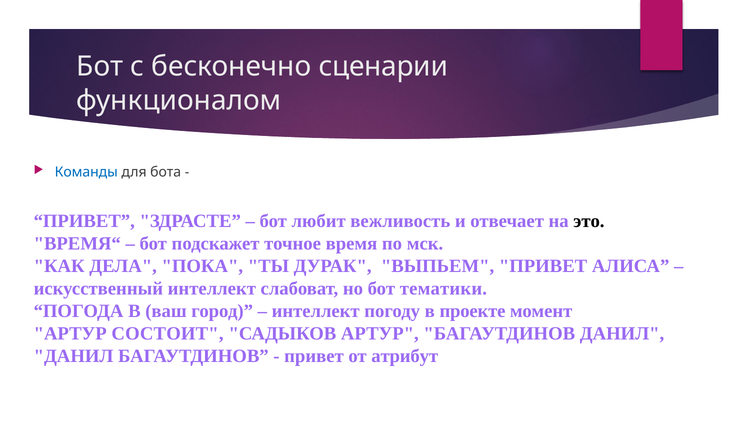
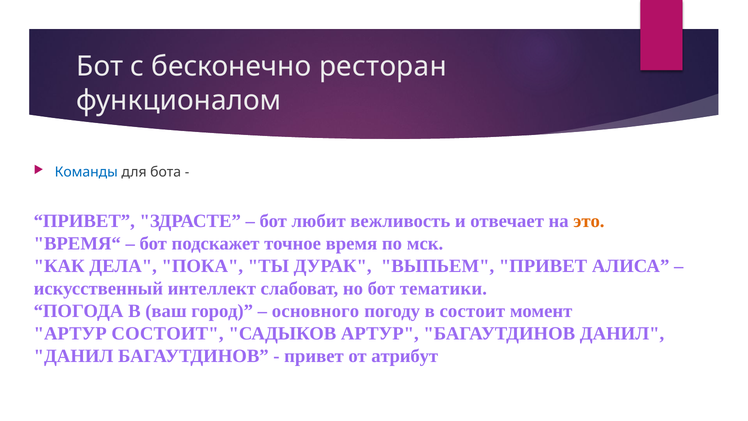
сценарии: сценарии -> ресторан (383, 67)
это colour: black -> orange (589, 221)
интеллект: интеллект -> основного (316, 311)
в проекте: проекте -> состоит (472, 311)
